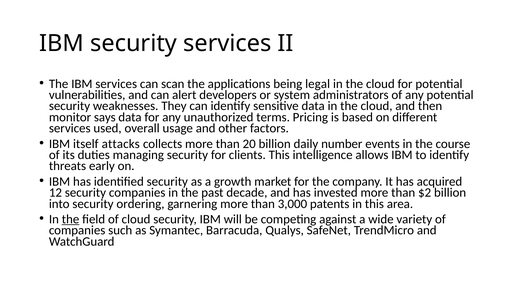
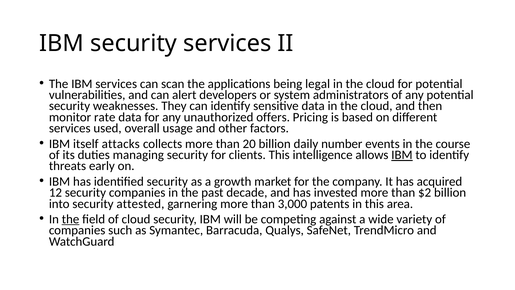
says: says -> rate (105, 117)
terms: terms -> offers (273, 117)
IBM underline: none -> present (402, 155)
ordering: ordering -> attested (140, 204)
